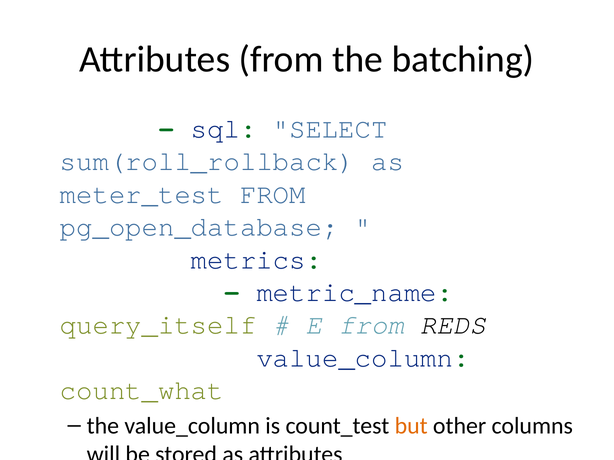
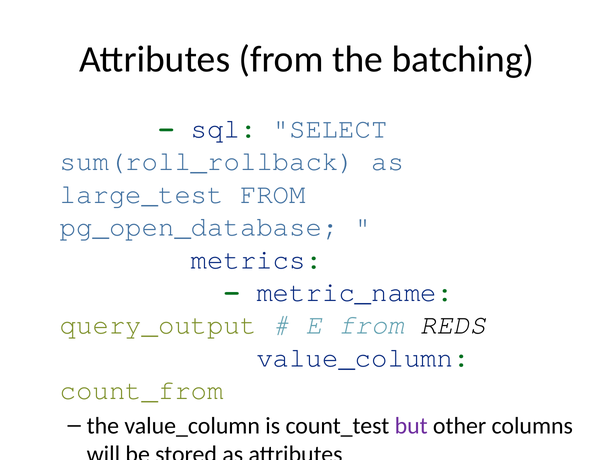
meter_test: meter_test -> large_test (142, 194)
query_itself: query_itself -> query_output (158, 325)
count_what: count_what -> count_from (142, 391)
but colour: orange -> purple (411, 426)
